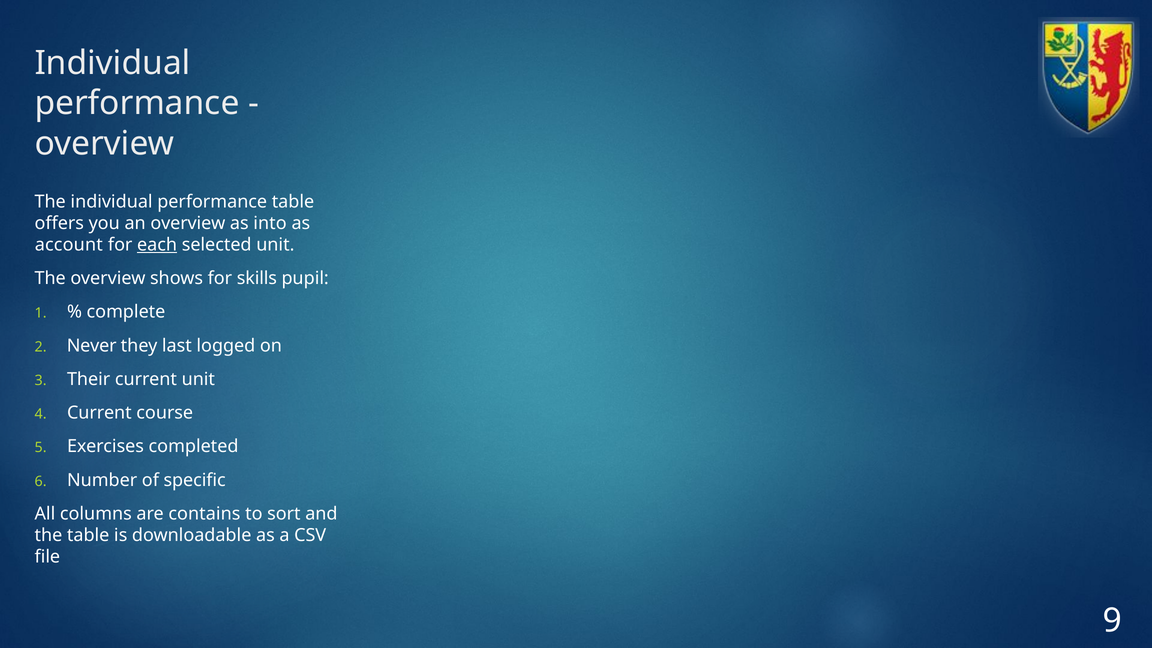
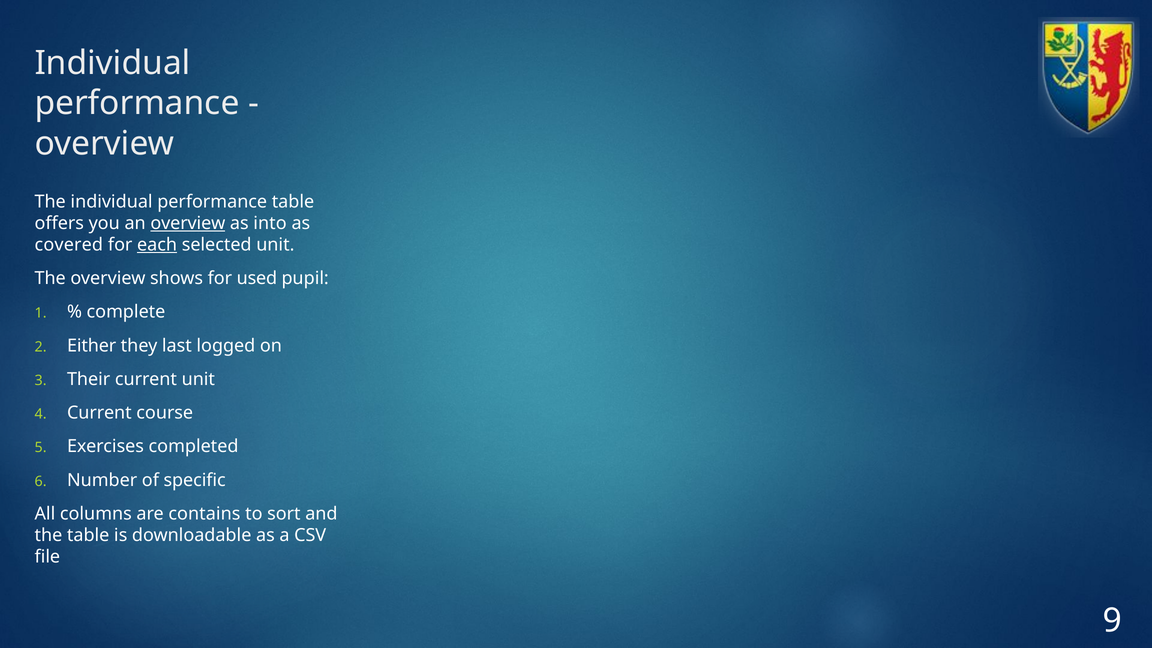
overview underline: none -> present (188, 223)
account: account -> covered (69, 245)
skills: skills -> used (257, 278)
Never: Never -> Either (92, 346)
